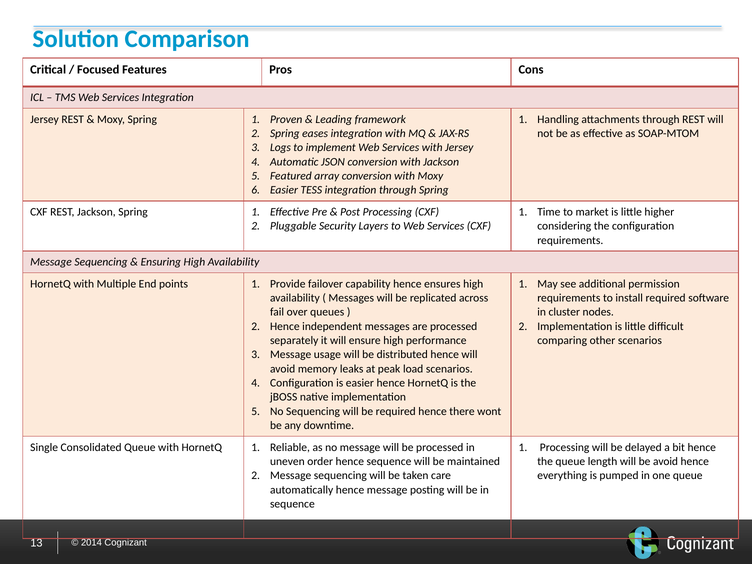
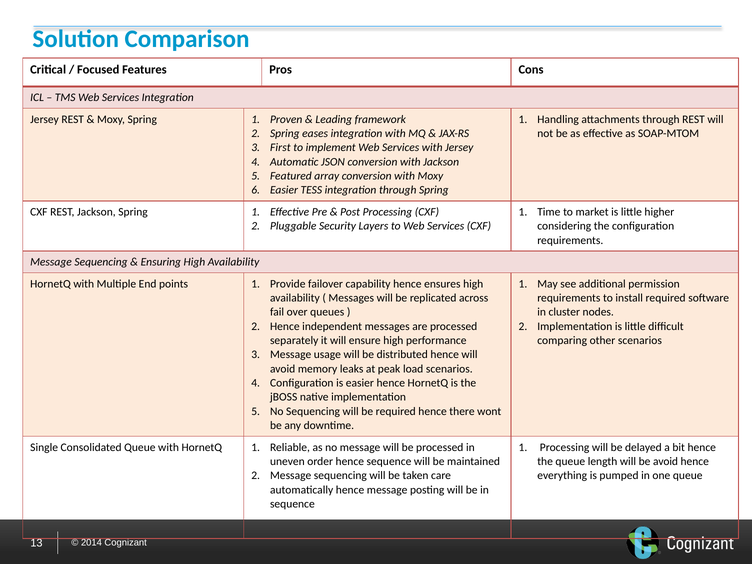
Logs: Logs -> First (280, 148)
